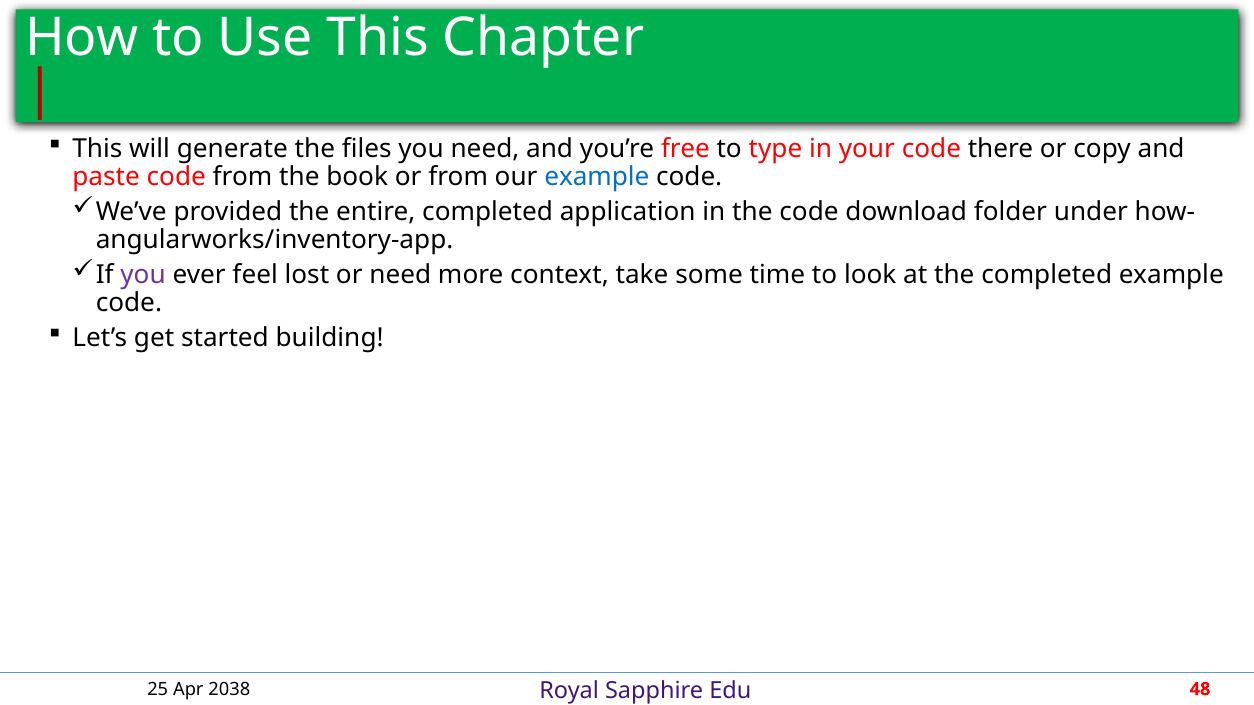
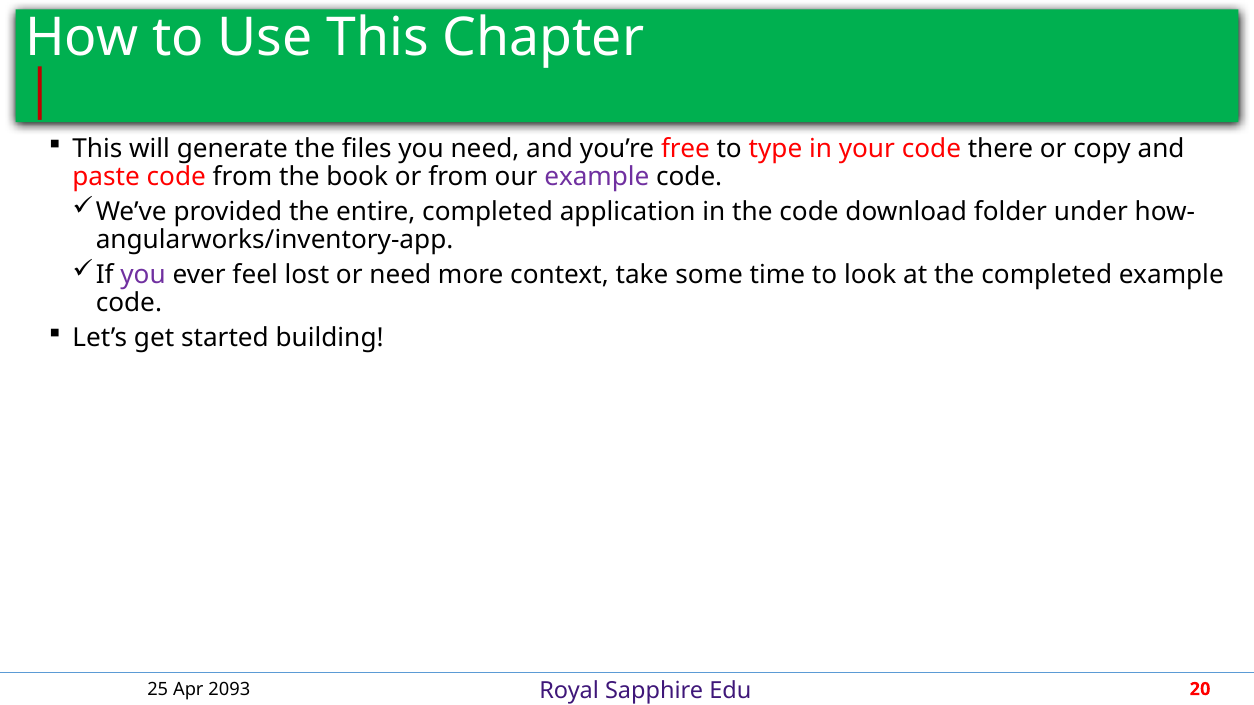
example colour: blue -> purple (597, 177)
2038: 2038 -> 2093 (229, 689)
48: 48 -> 20 (1200, 689)
